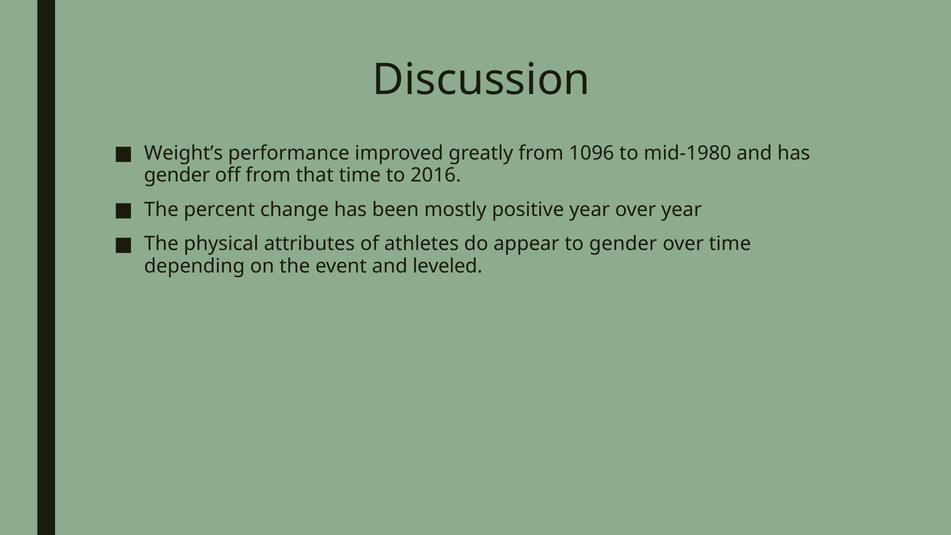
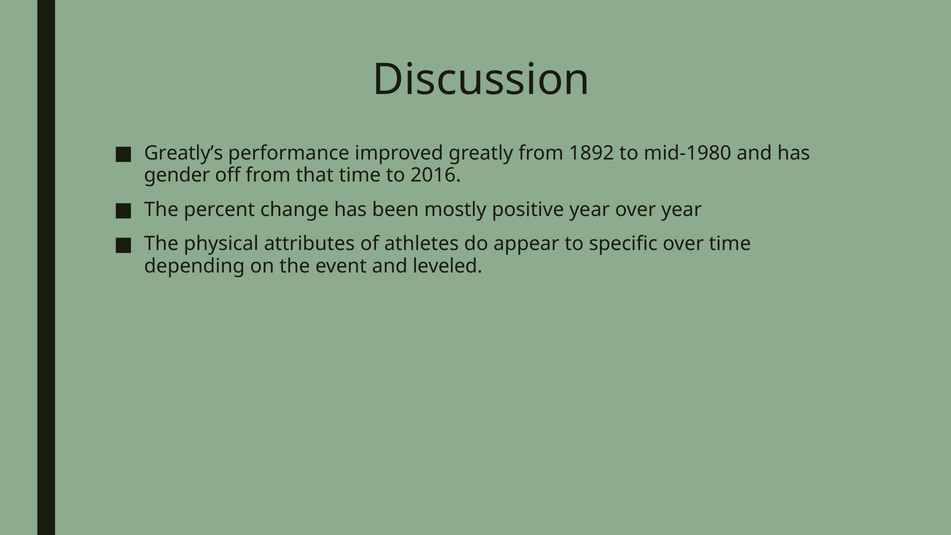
Weight’s: Weight’s -> Greatly’s (184, 153)
1096: 1096 -> 1892 (592, 153)
to gender: gender -> specific (623, 244)
